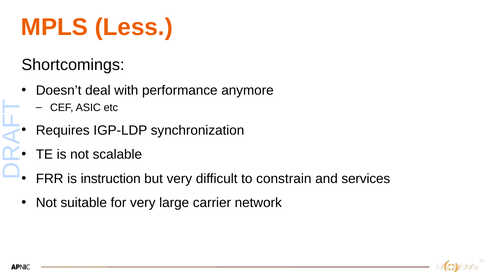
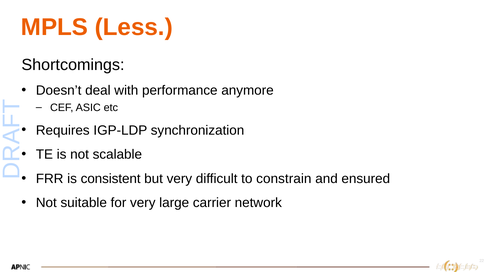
instruction: instruction -> consistent (111, 179)
services: services -> ensured (366, 179)
